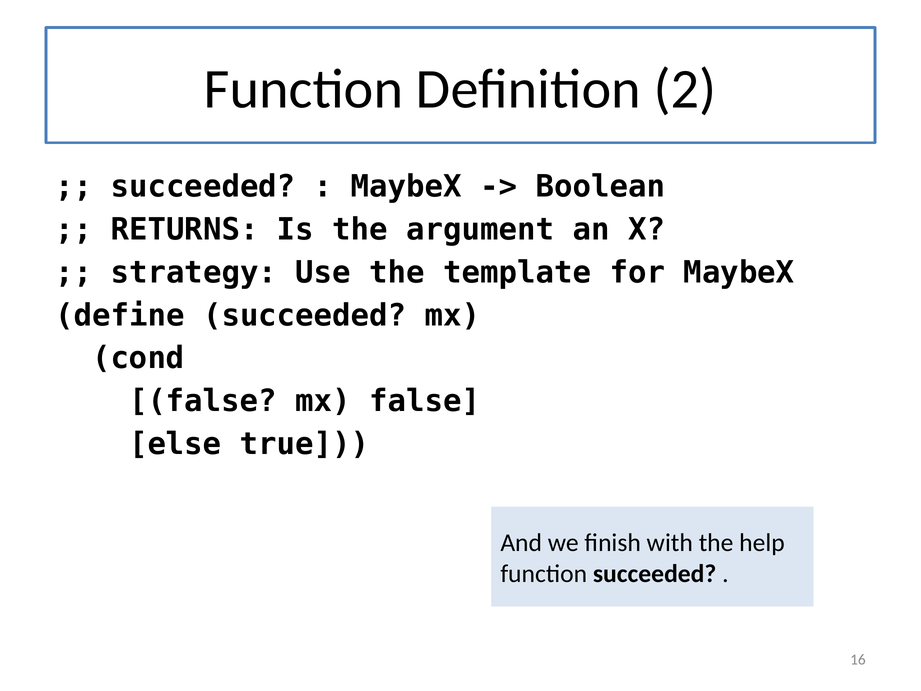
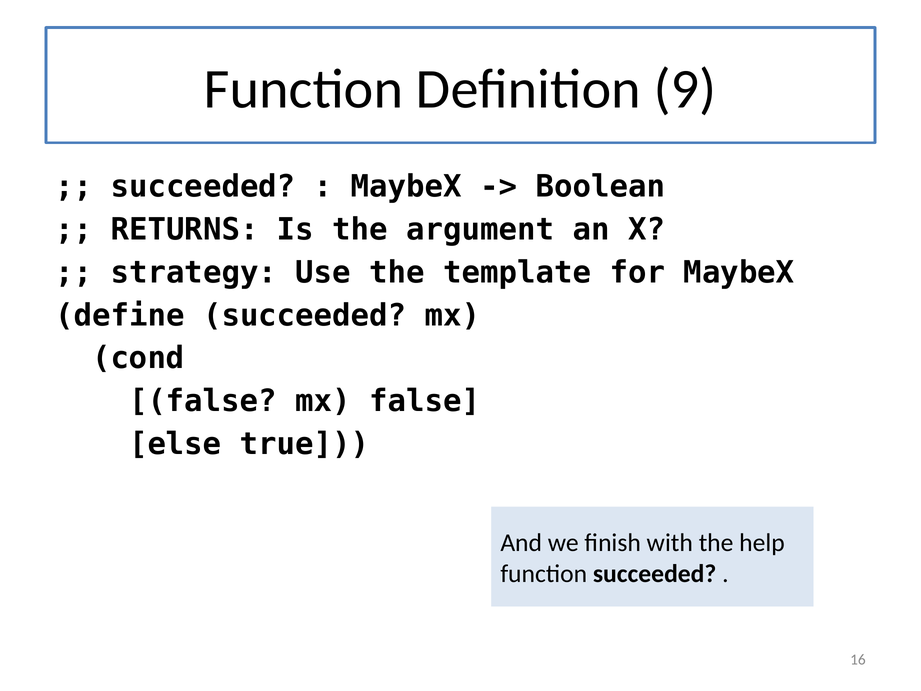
2: 2 -> 9 (685, 89)
